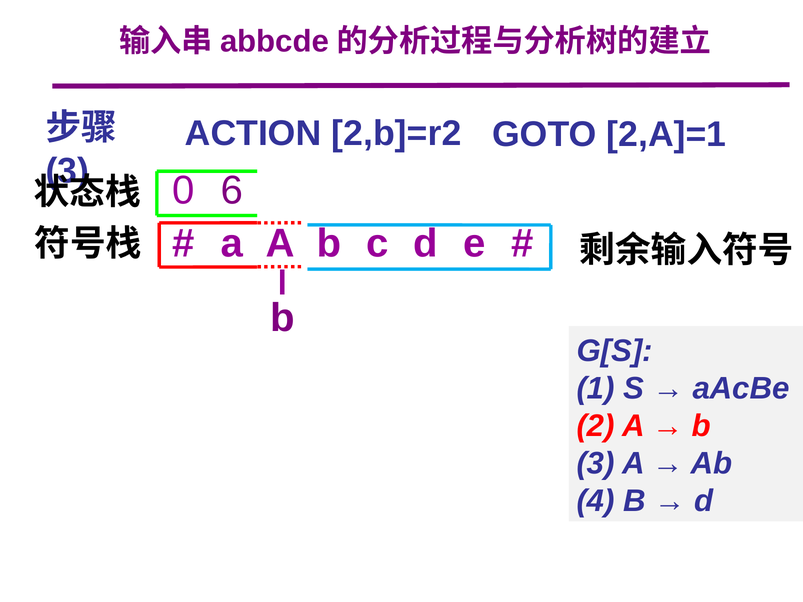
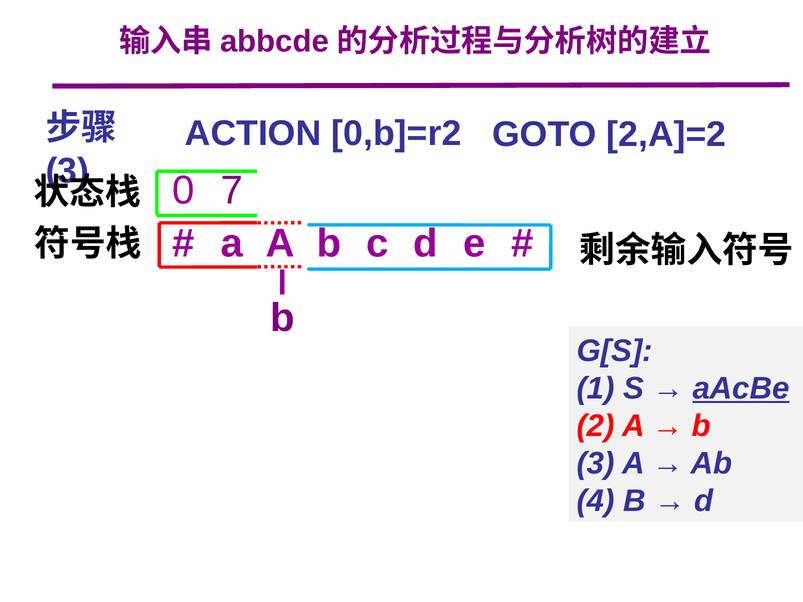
2,b]=r2: 2,b]=r2 -> 0,b]=r2 (396, 133)
2,A]=1: 2,A]=1 -> 2,A]=2 (666, 135)
6: 6 -> 7 (232, 191)
aAcBe underline: none -> present (741, 389)
